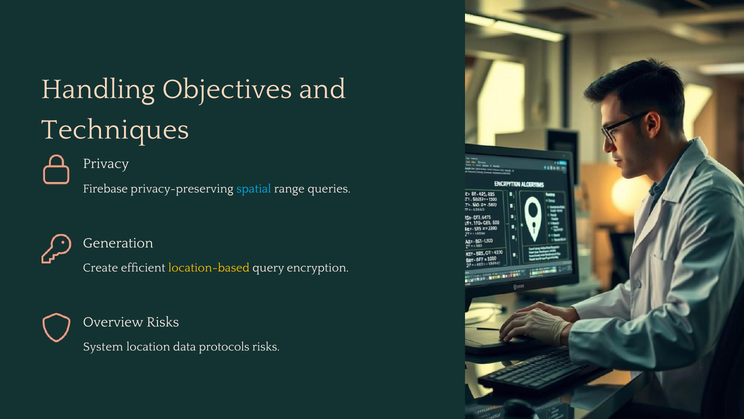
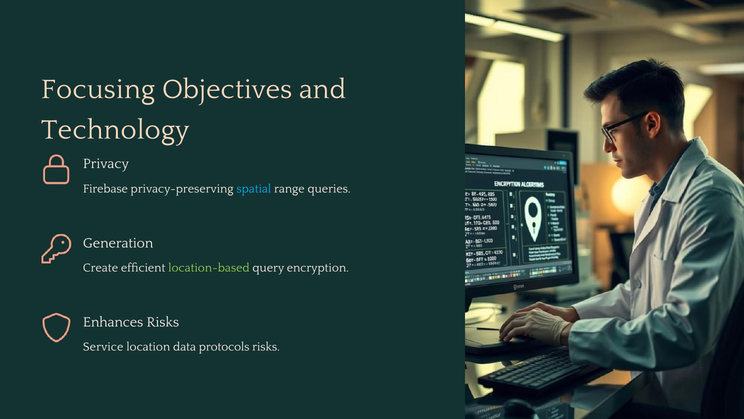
Handling: Handling -> Focusing (98, 89)
Techniques: Techniques -> Technology (116, 130)
location-based colour: yellow -> light green (209, 268)
Overview: Overview -> Enhances (113, 322)
System: System -> Service (103, 347)
